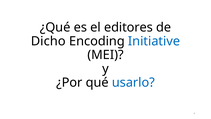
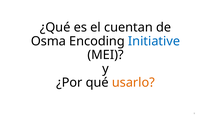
editores: editores -> cuentan (128, 27)
Dicho: Dicho -> Osma (48, 41)
usarlo colour: blue -> orange (133, 82)
